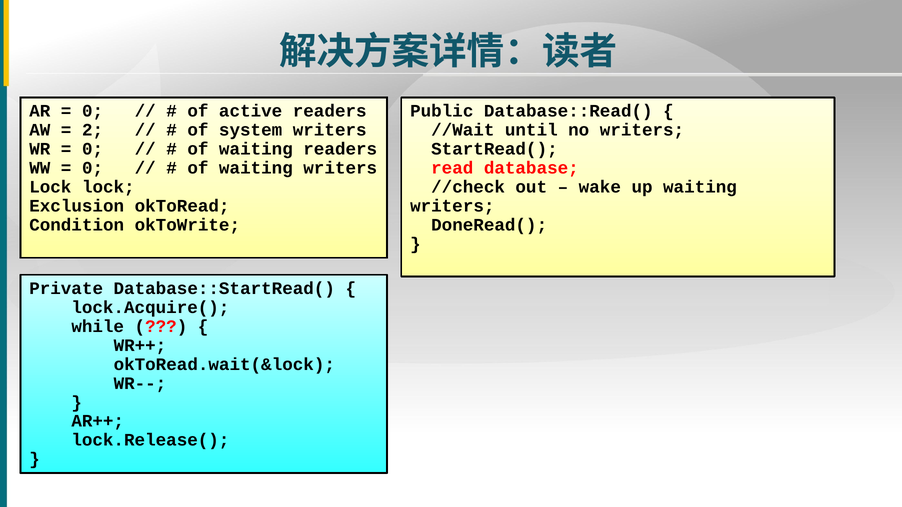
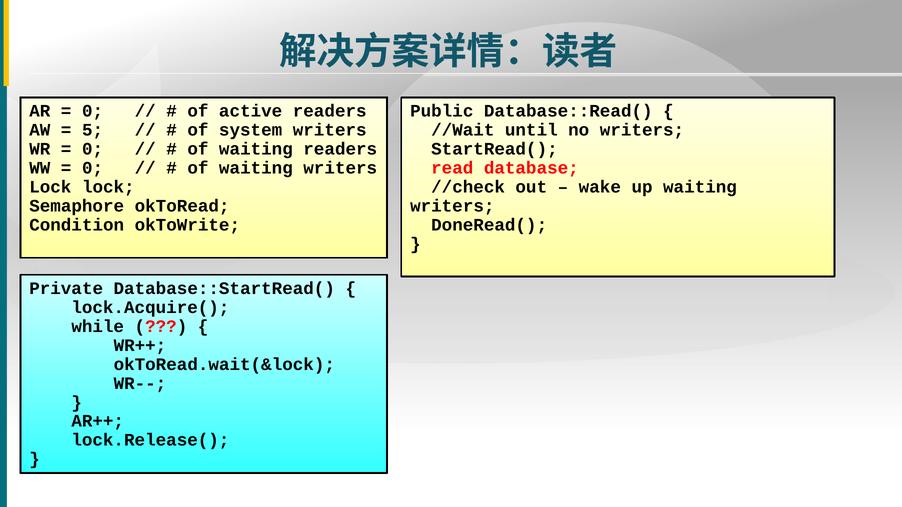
2: 2 -> 5 (93, 130)
Exclusion: Exclusion -> Semaphore (77, 206)
